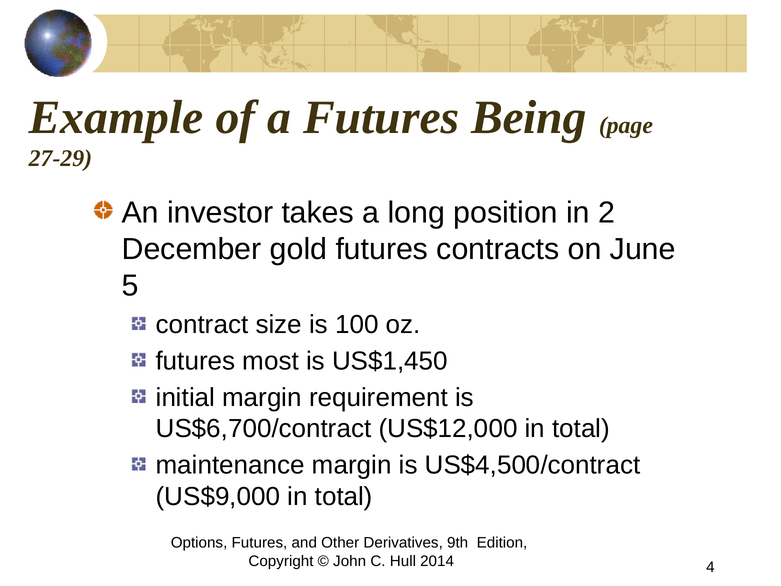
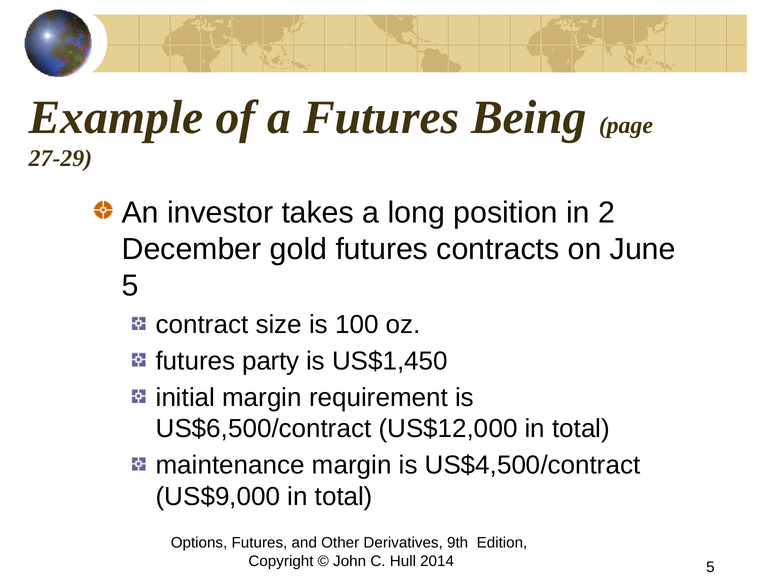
most: most -> party (271, 361)
US$6,700/contract: US$6,700/contract -> US$6,500/contract (264, 429)
2014 4: 4 -> 5 (710, 567)
